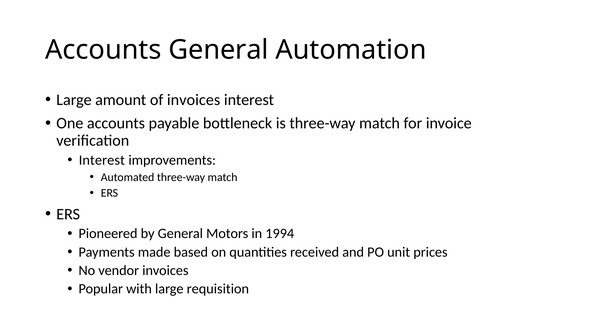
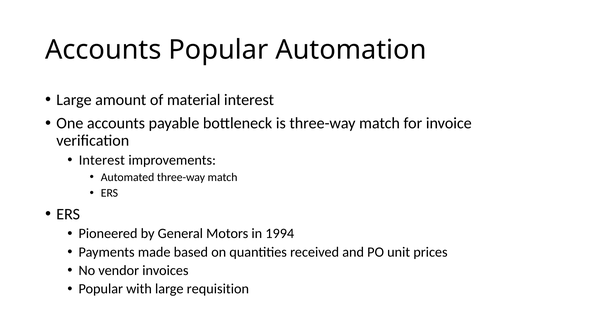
Accounts General: General -> Popular (218, 50)
of invoices: invoices -> material (194, 100)
